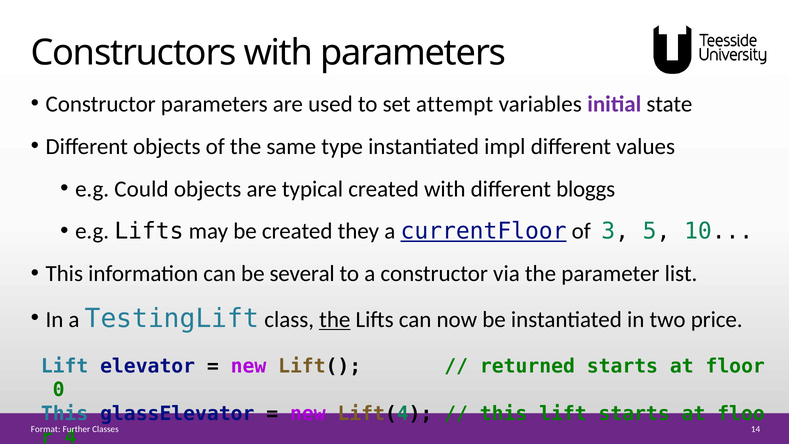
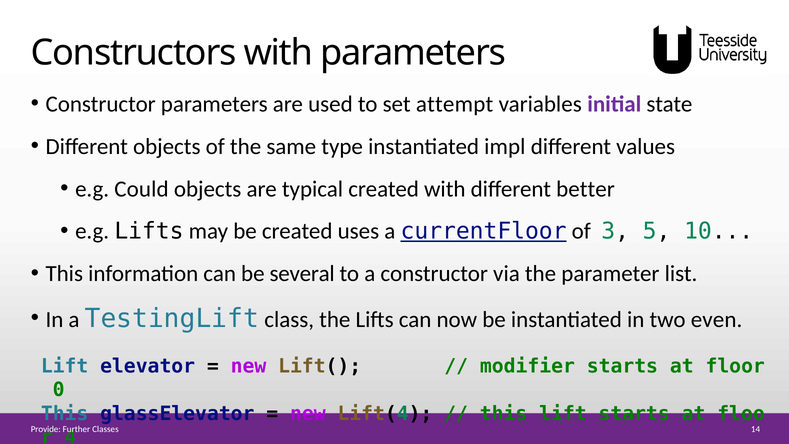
bloggs: bloggs -> better (586, 189)
they: they -> uses (358, 231)
the underline: present -> none (335, 319)
price: price -> even (717, 319)
returned: returned -> modifier (527, 366)
Format: Format -> Provide (46, 429)
